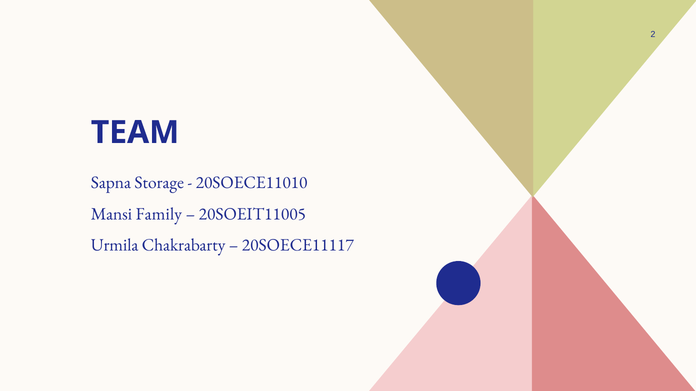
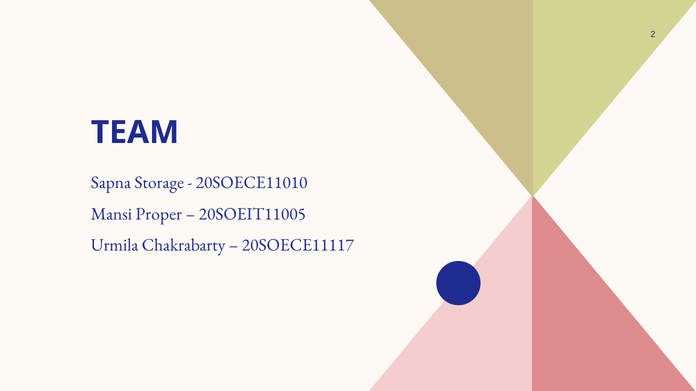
Family: Family -> Proper (159, 214)
